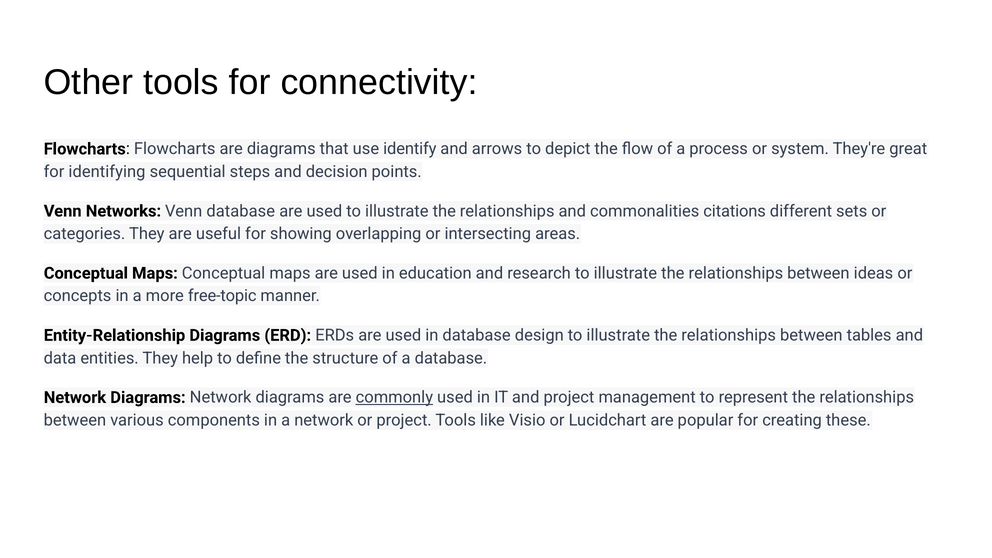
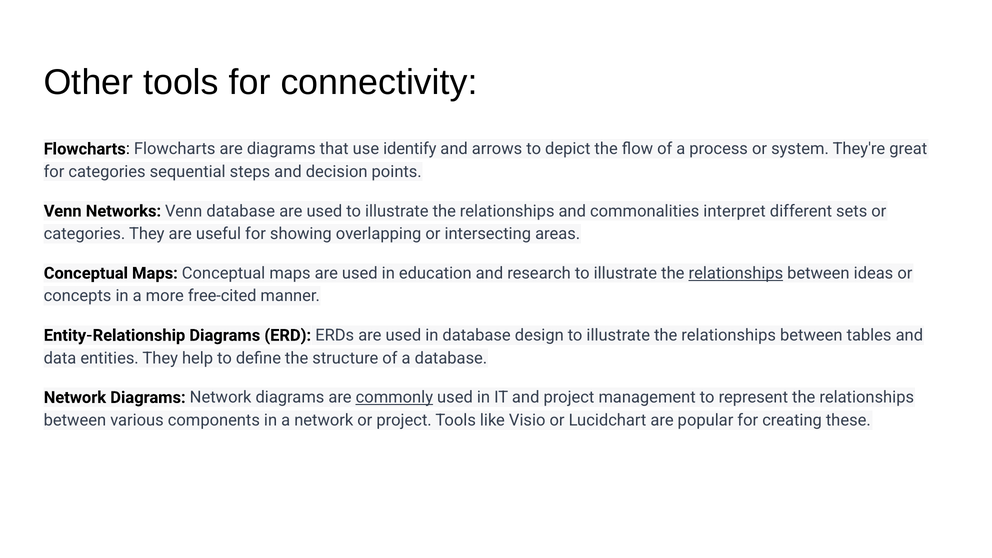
for identifying: identifying -> categories (107, 172)
citations: citations -> interpret (735, 211)
relationships underline: none -> present (736, 273)
free-topic: free-topic -> free-cited (222, 296)
